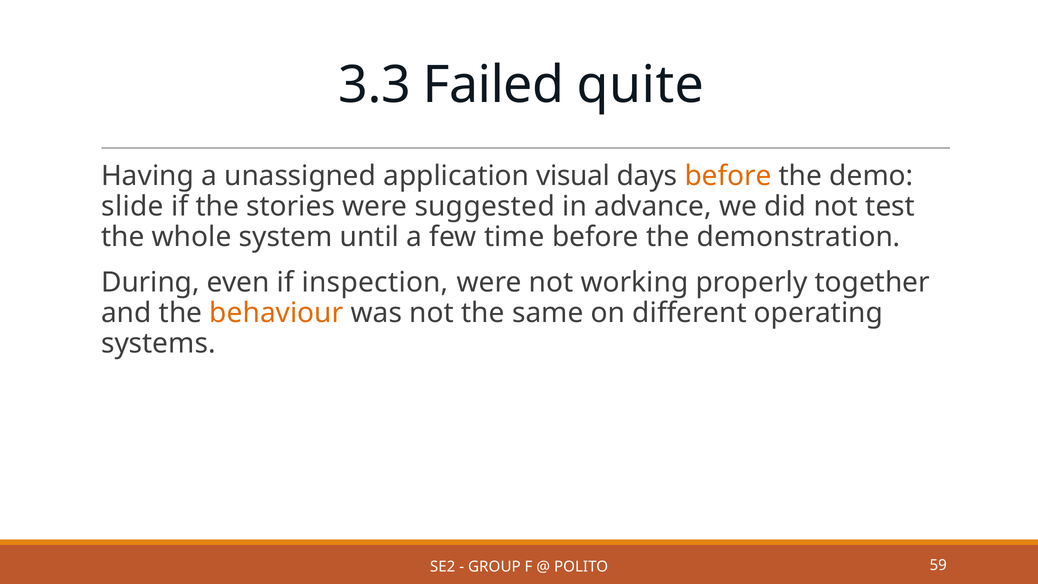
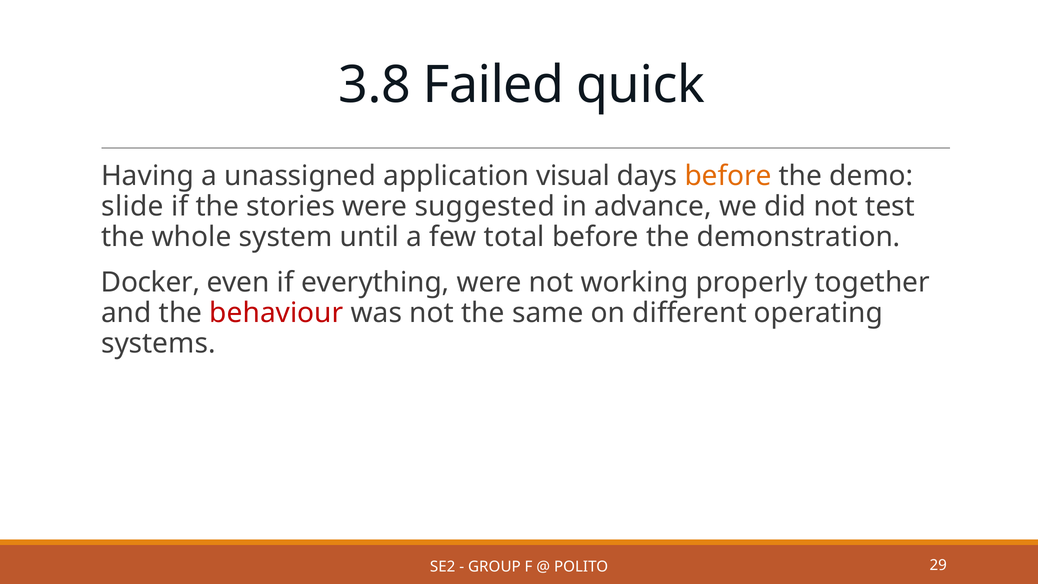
3.3: 3.3 -> 3.8 (374, 85)
quite: quite -> quick (641, 85)
time: time -> total (514, 237)
During: During -> Docker (150, 283)
inspection: inspection -> everything (375, 283)
behaviour colour: orange -> red (276, 313)
59: 59 -> 29 (938, 565)
